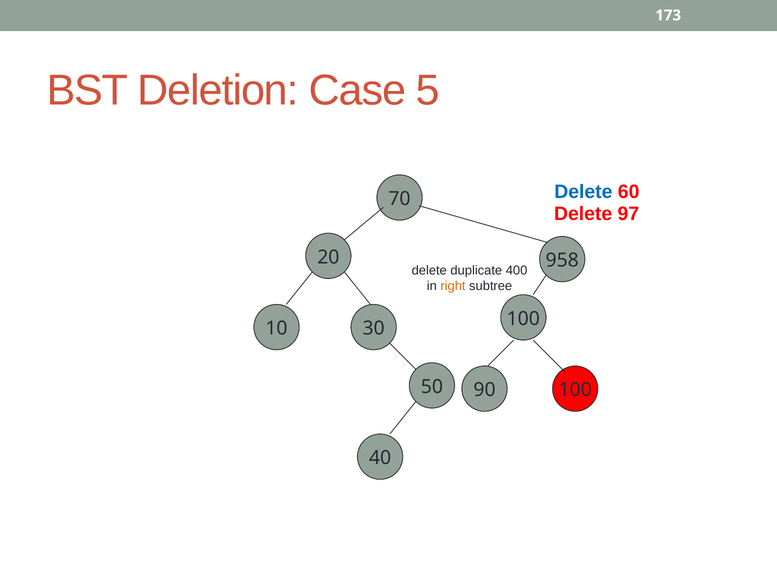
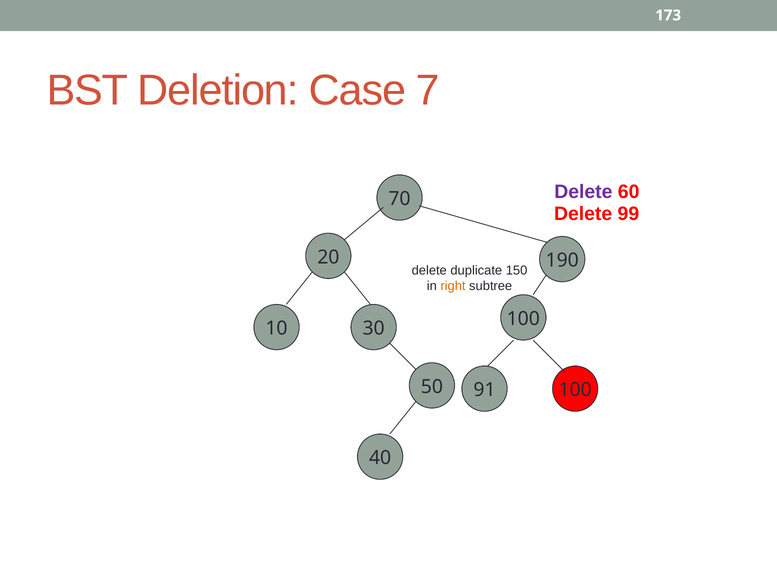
5: 5 -> 7 (428, 90)
Delete colour: blue -> purple (583, 192)
97: 97 -> 99 (628, 214)
958: 958 -> 190 (562, 260)
400: 400 -> 150 (517, 270)
90: 90 -> 91 (485, 390)
